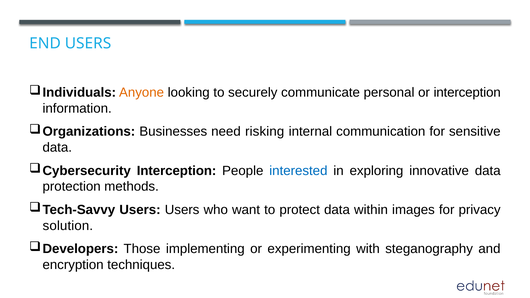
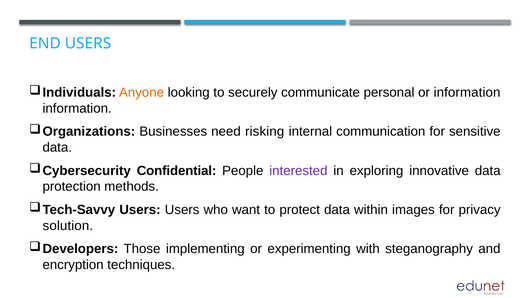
or interception: interception -> information (467, 93)
Interception: Interception -> Confidential (177, 171)
interested colour: blue -> purple (298, 171)
